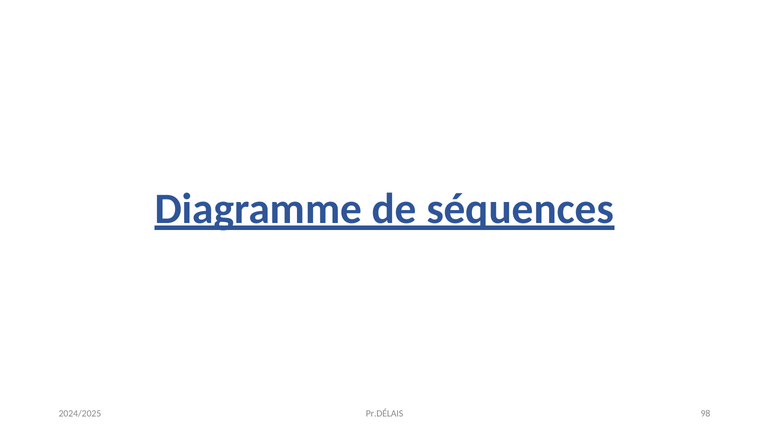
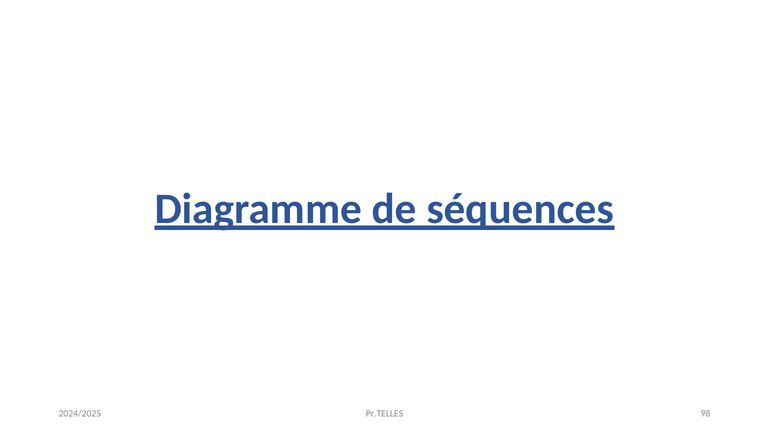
Pr.DÉLAIS: Pr.DÉLAIS -> Pr.TELLES (384, 413)
